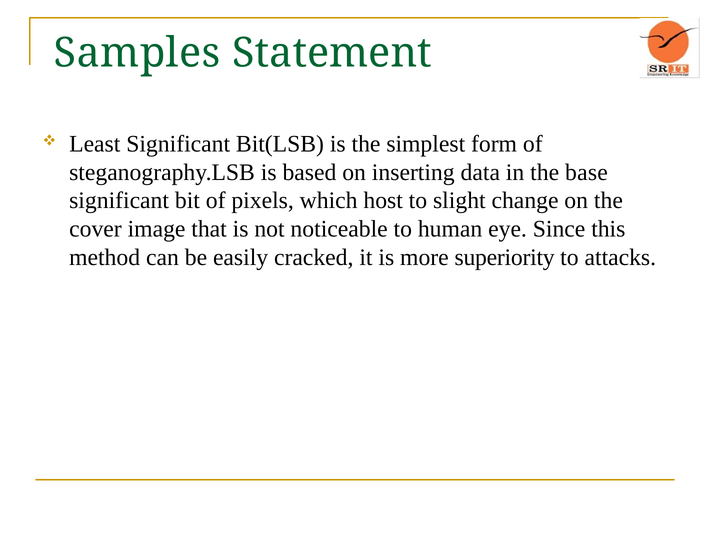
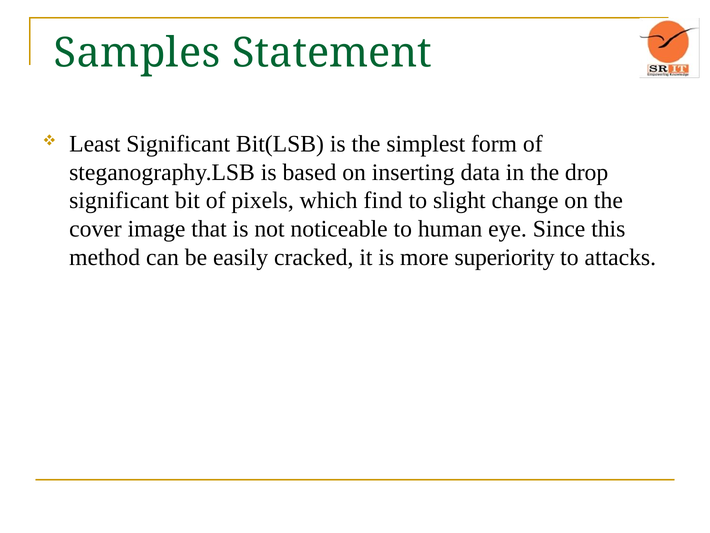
base: base -> drop (587, 172)
host: host -> find (383, 200)
